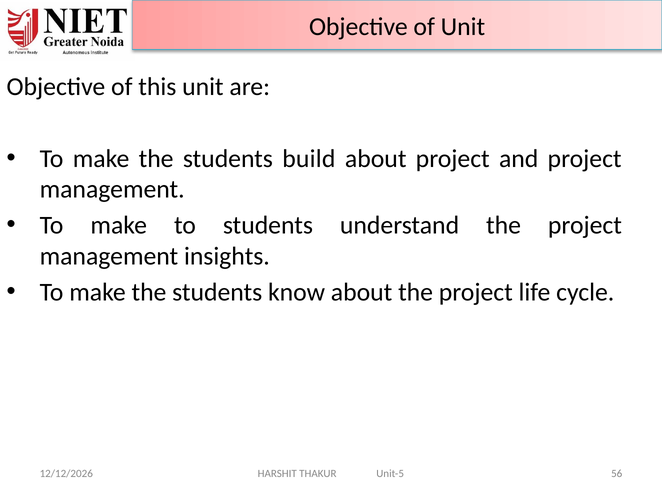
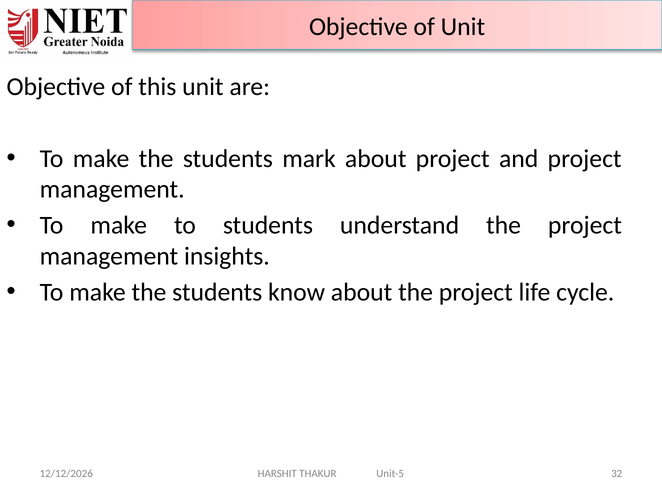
build: build -> mark (309, 159)
56: 56 -> 32 (617, 474)
